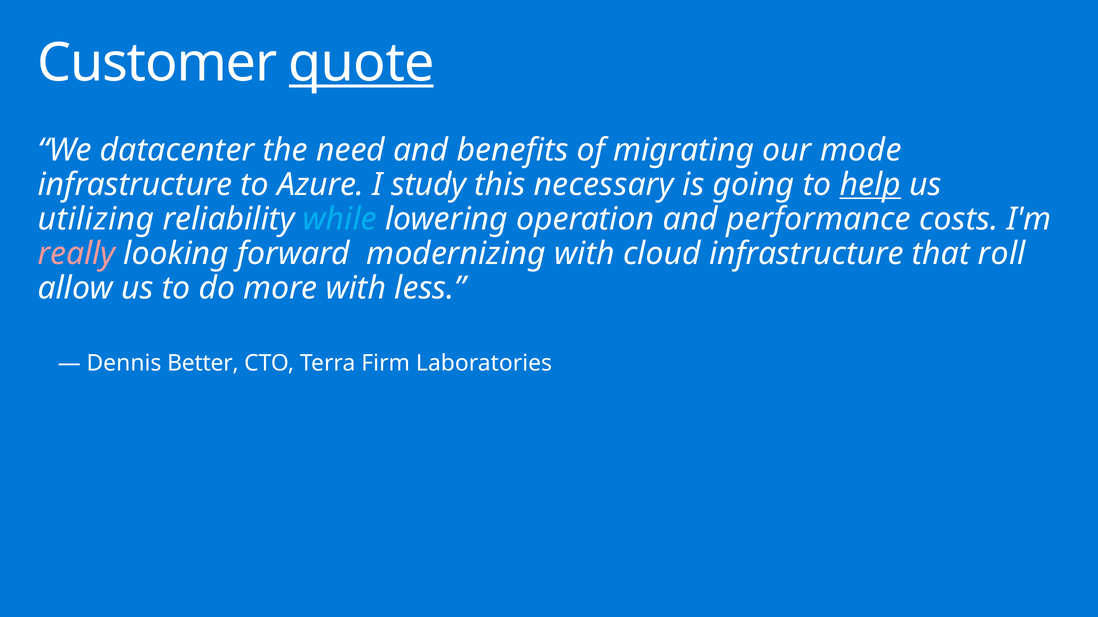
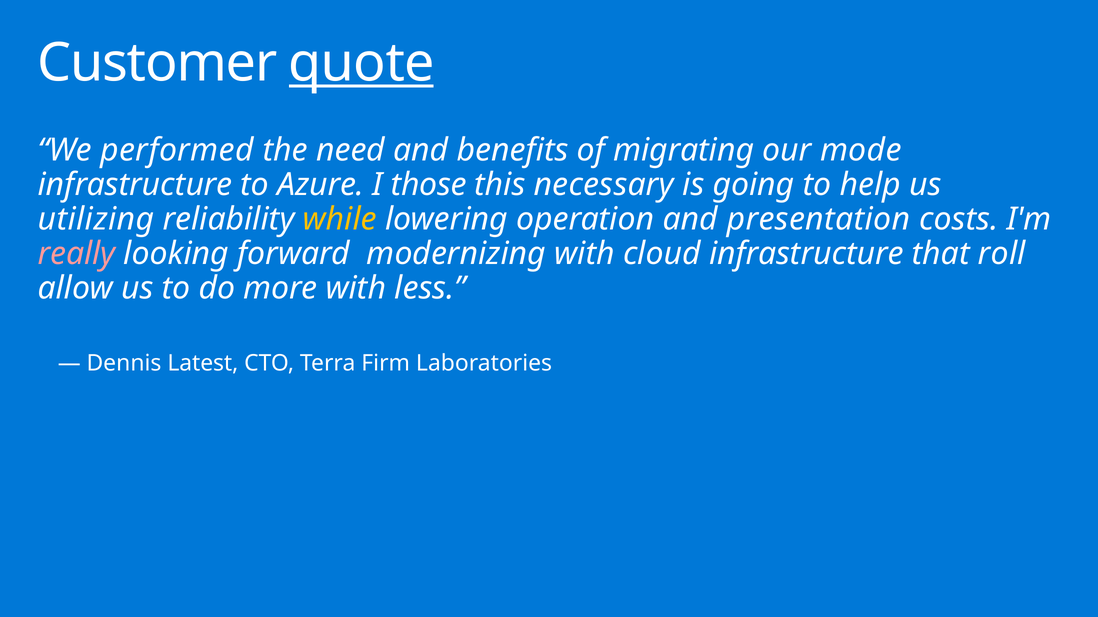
datacenter: datacenter -> performed (177, 150)
study: study -> those (429, 185)
help underline: present -> none (870, 185)
while colour: light blue -> yellow (340, 219)
performance: performance -> presentation (818, 219)
Better: Better -> Latest (203, 364)
